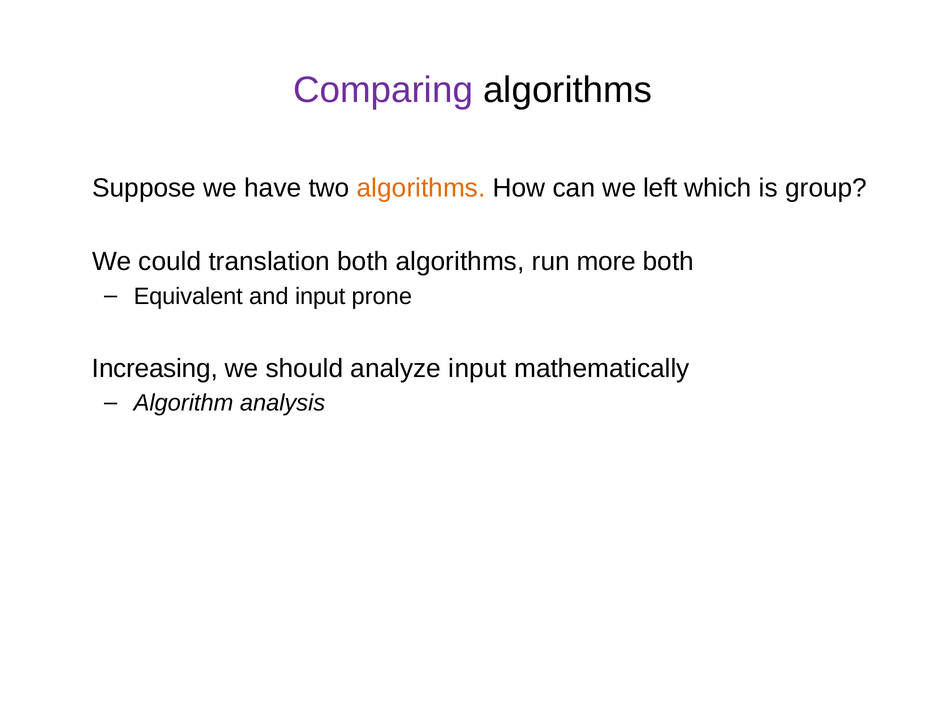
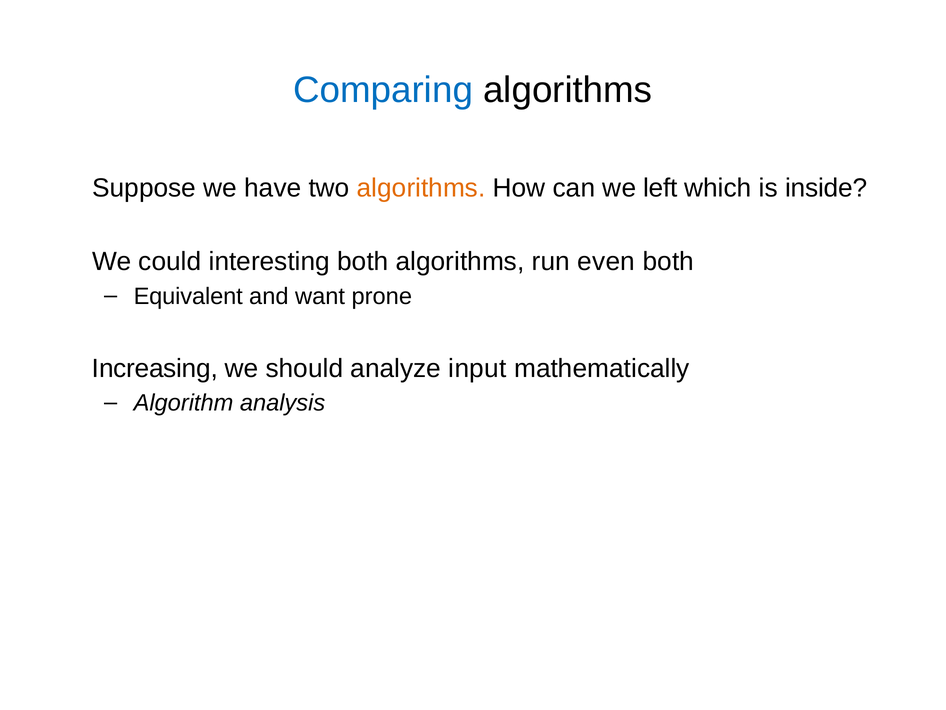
Comparing colour: purple -> blue (383, 90)
group: group -> inside (826, 188)
translation: translation -> interesting (269, 261)
more: more -> even (606, 261)
and input: input -> want (320, 296)
